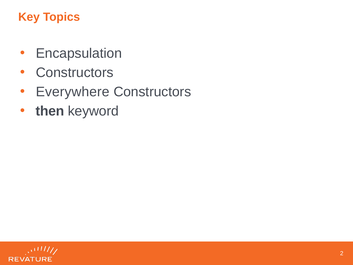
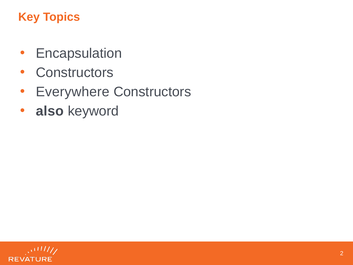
then: then -> also (50, 111)
